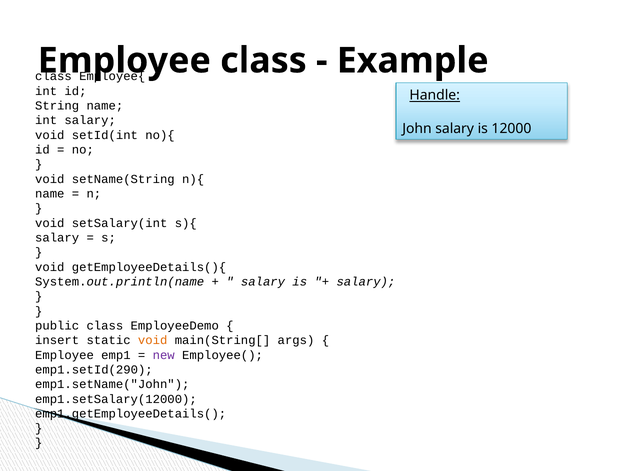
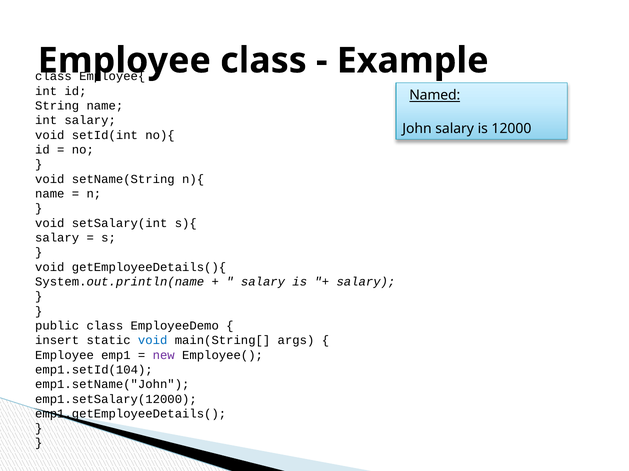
Handle: Handle -> Named (435, 95)
void colour: orange -> blue (153, 341)
emp1.setId(290: emp1.setId(290 -> emp1.setId(104 (94, 370)
